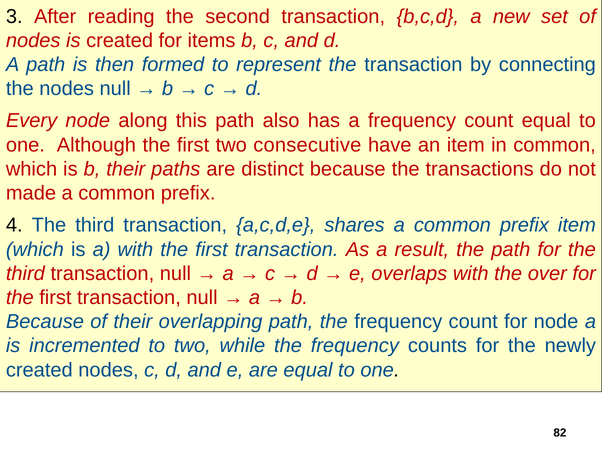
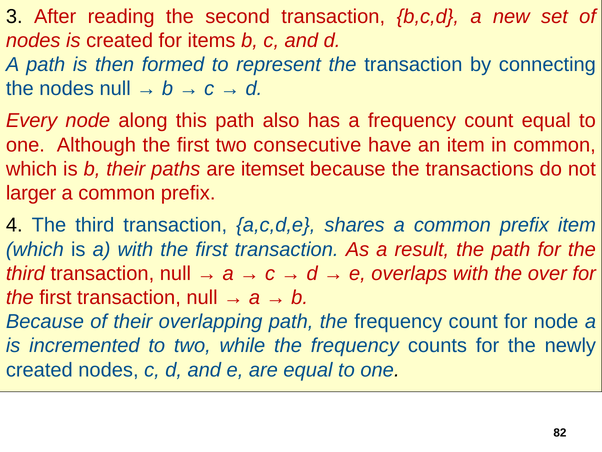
distinct: distinct -> itemset (273, 169)
made: made -> larger (31, 193)
